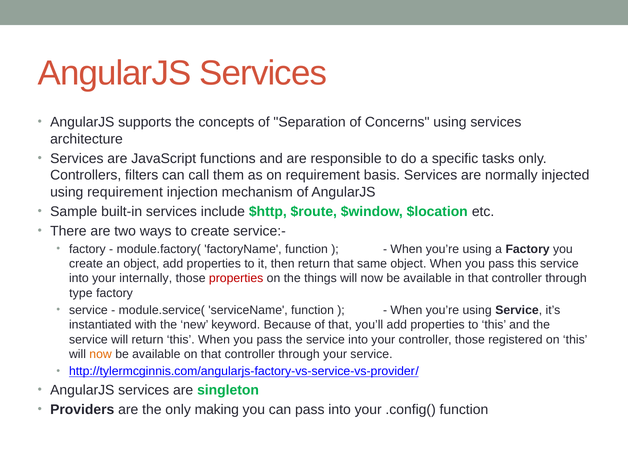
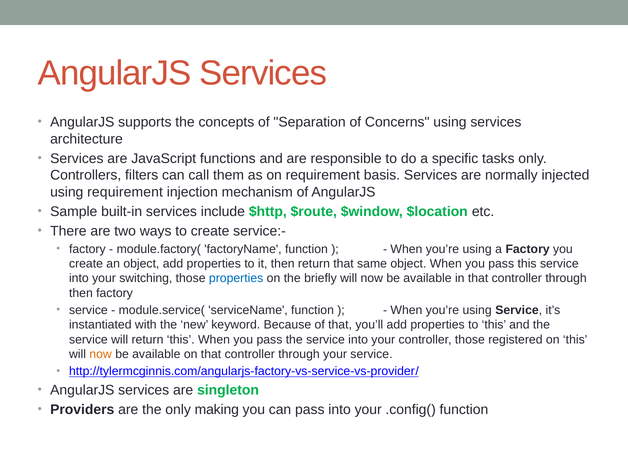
internally: internally -> switching (146, 278)
properties colour: red -> blue (236, 278)
things: things -> briefly (320, 278)
type: type -> then (81, 293)
